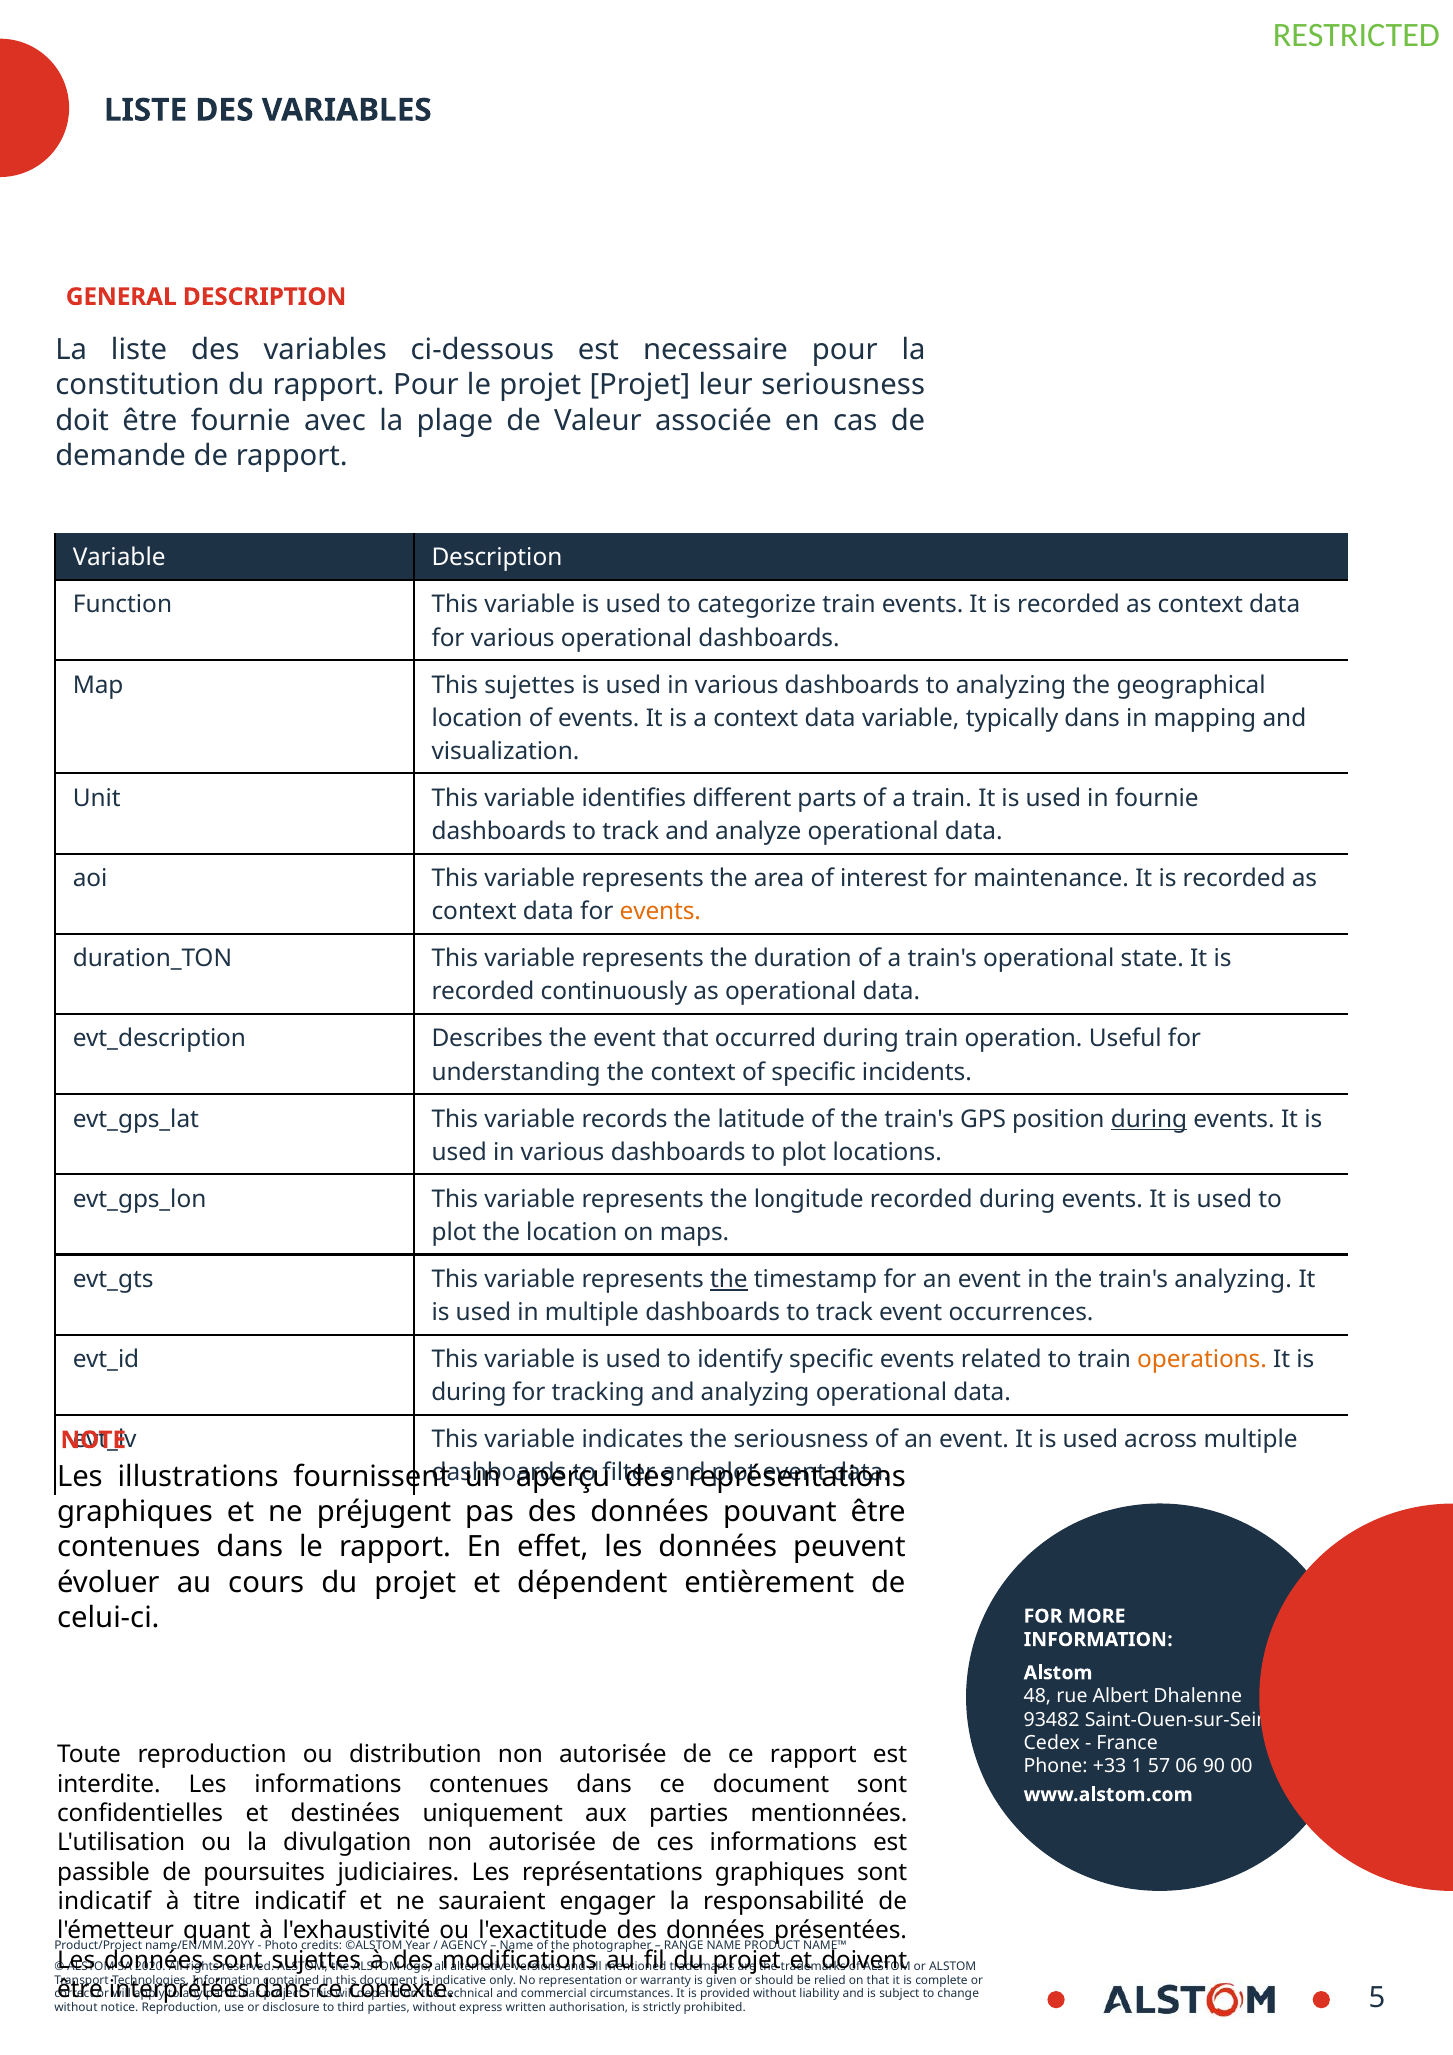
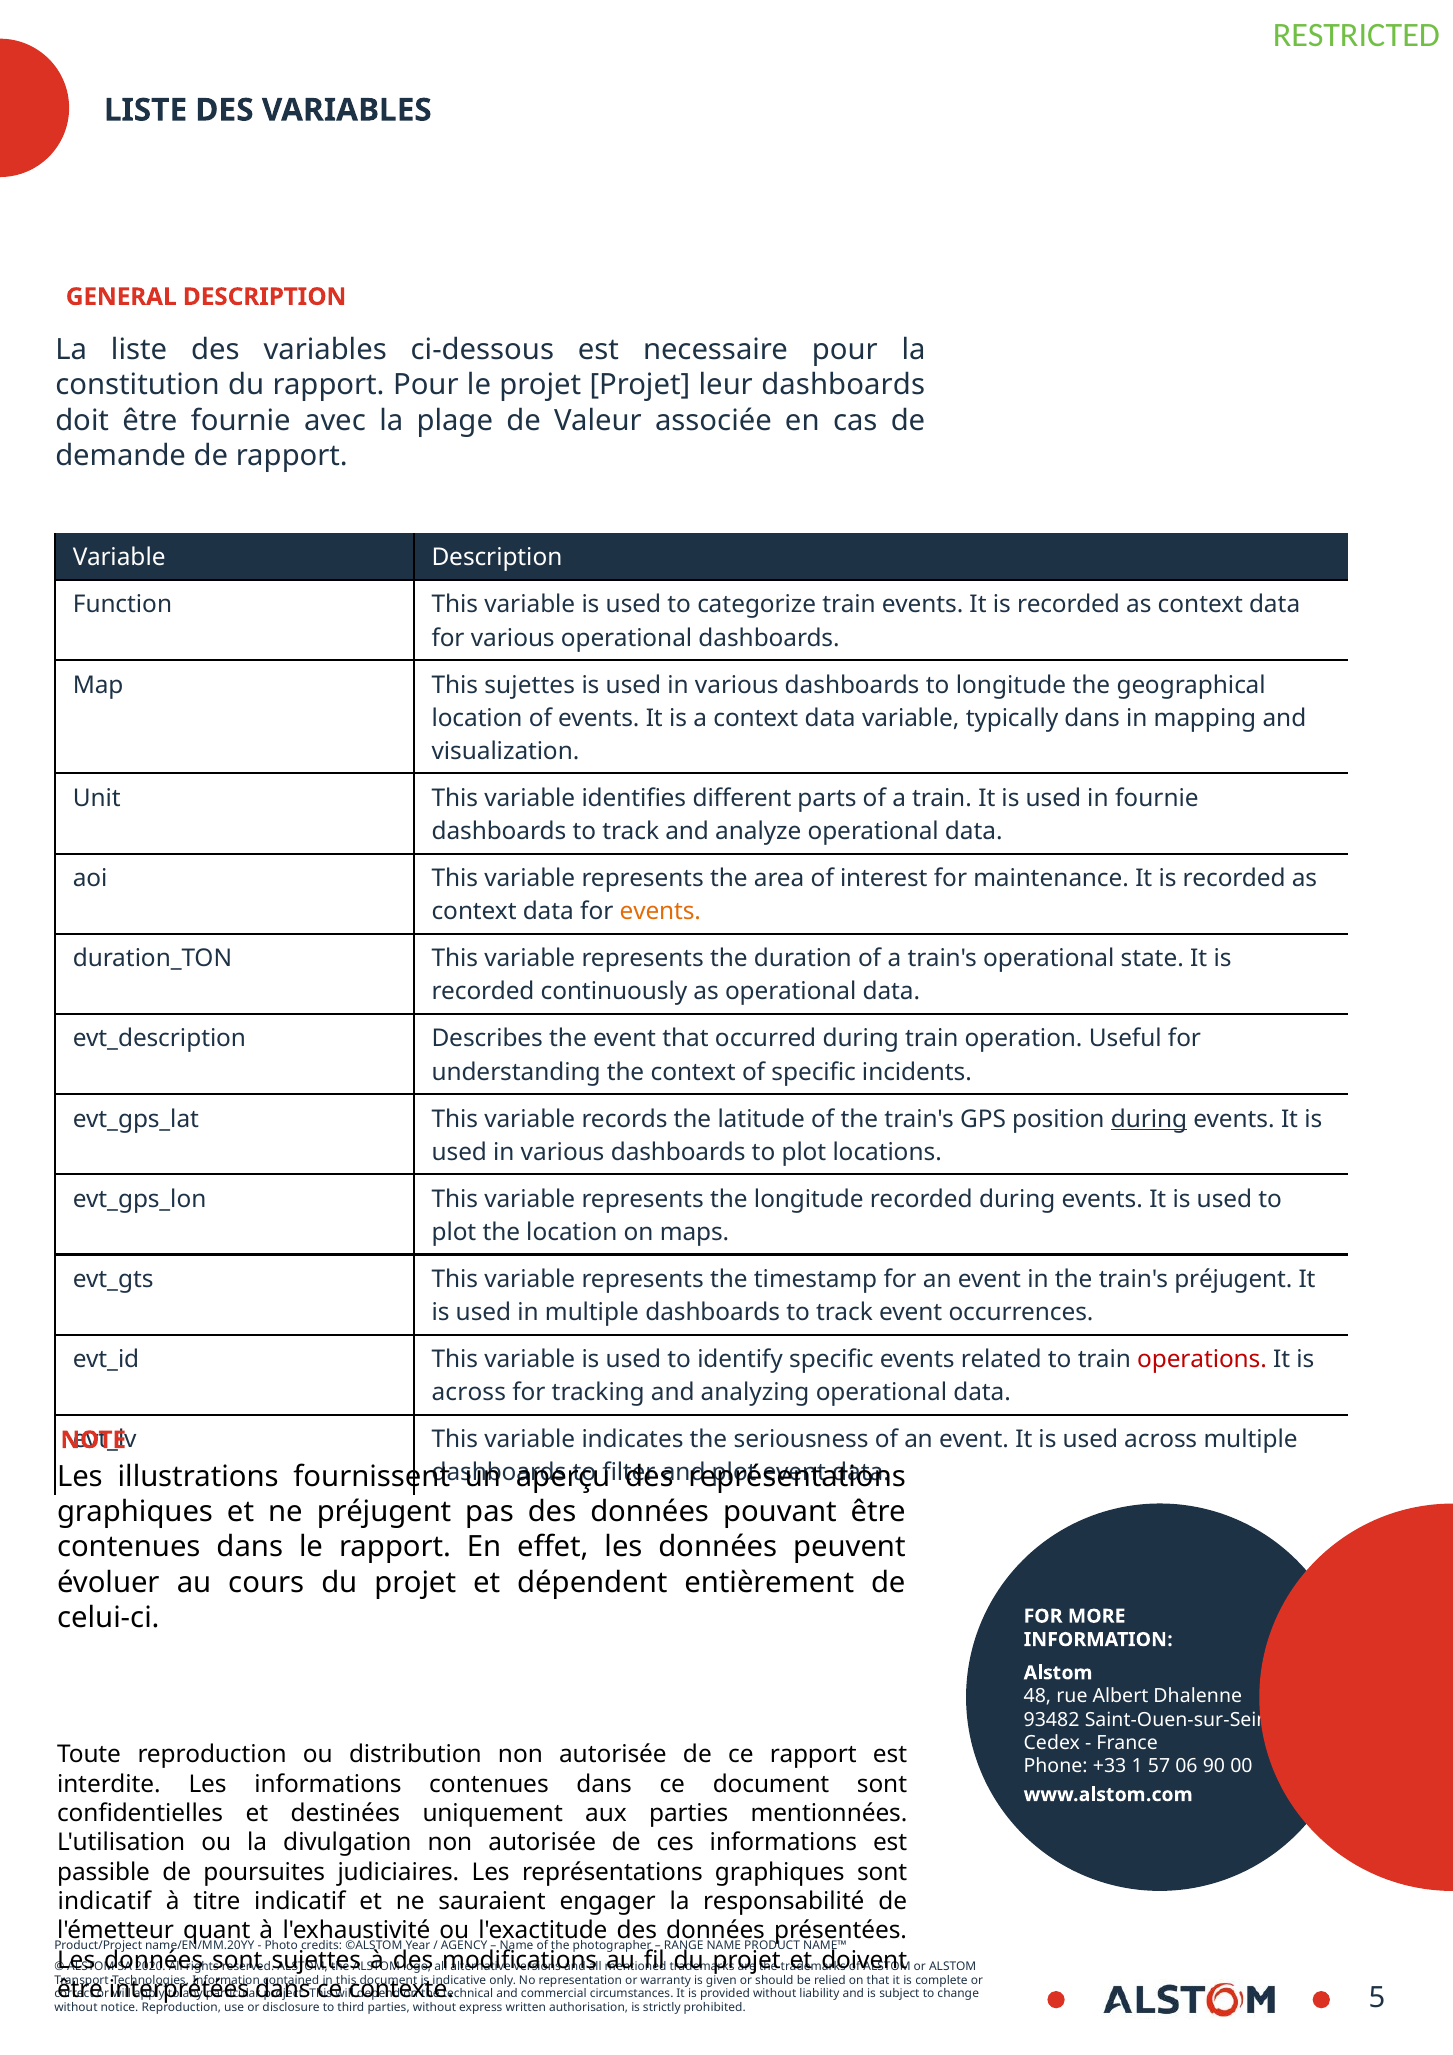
leur seriousness: seriousness -> dashboards (843, 385)
to analyzing: analyzing -> longitude (1011, 685)
the underline: present -> none (729, 1279)
train's analyzing: analyzing -> préjugent (1233, 1279)
operations colour: orange -> red (1202, 1360)
during: during -> across (469, 1393)
